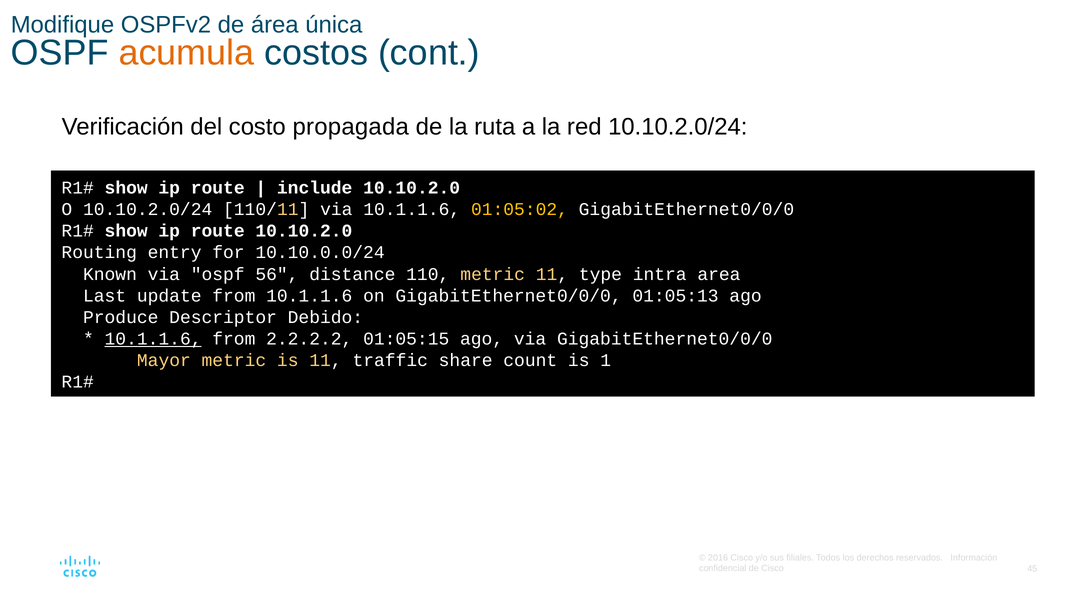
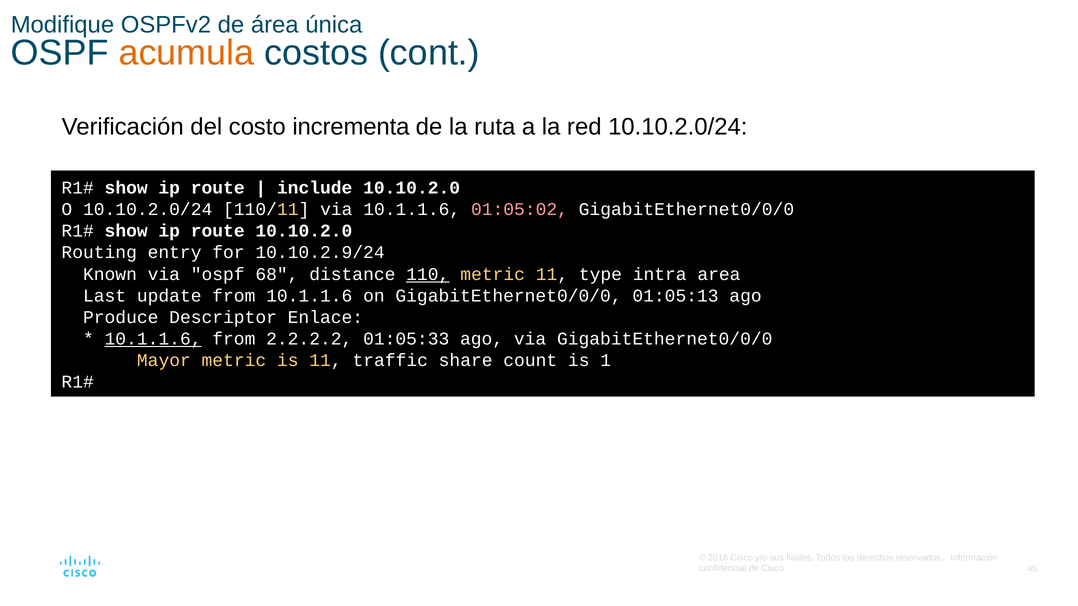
propagada: propagada -> incrementa (351, 127)
01:05:02 colour: yellow -> pink (519, 210)
10.10.0.0/24: 10.10.0.0/24 -> 10.10.2.9/24 (320, 253)
56: 56 -> 68 (277, 274)
110 underline: none -> present (428, 274)
Debido: Debido -> Enlace (325, 317)
01:05:15: 01:05:15 -> 01:05:33 (406, 339)
